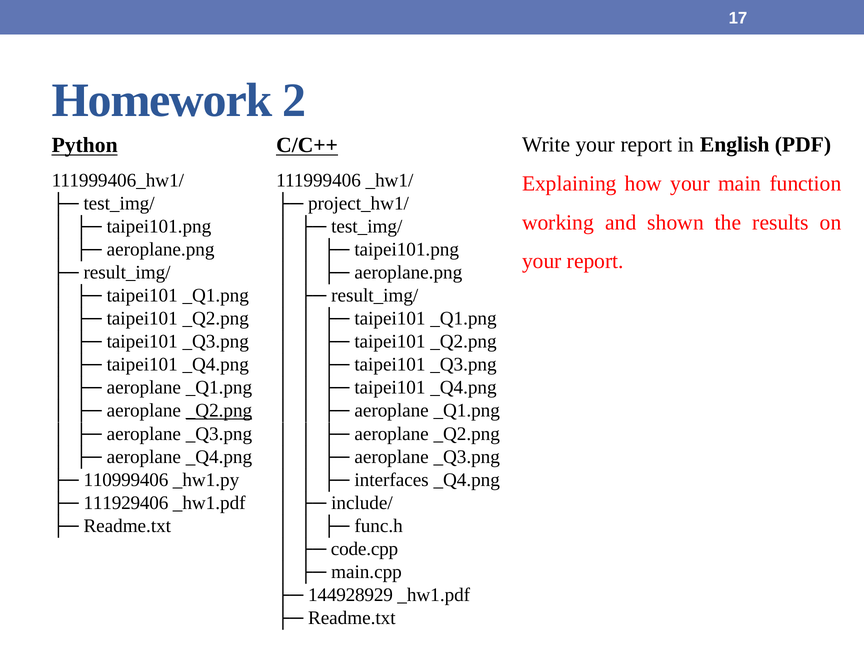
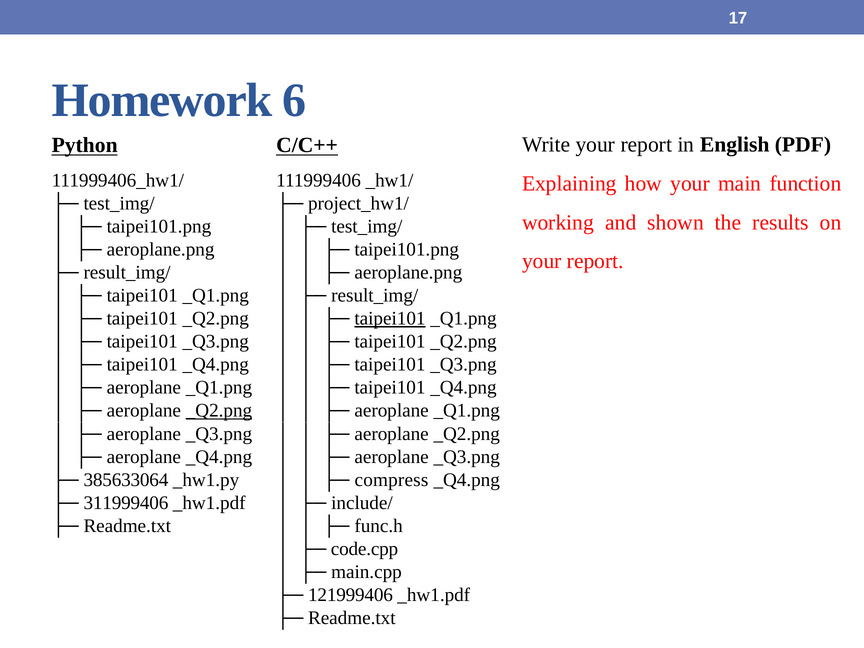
2: 2 -> 6 (294, 101)
taipei101 underline: none -> present (390, 319)
110999406: 110999406 -> 385633064 (126, 480)
interfaces: interfaces -> compress (391, 480)
111929406: 111929406 -> 311999406 (126, 503)
144928929: 144928929 -> 121999406 (350, 595)
